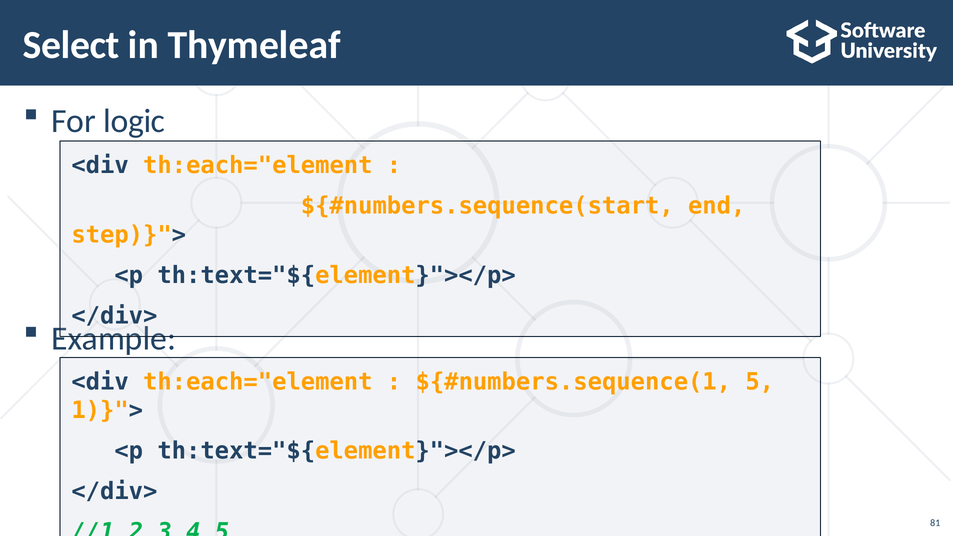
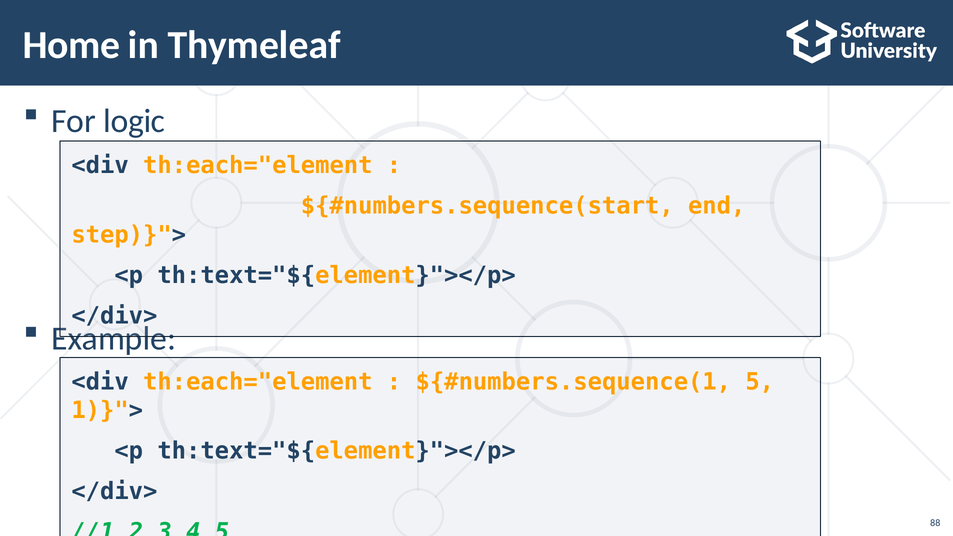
Select: Select -> Home (71, 45)
81: 81 -> 88 (935, 523)
